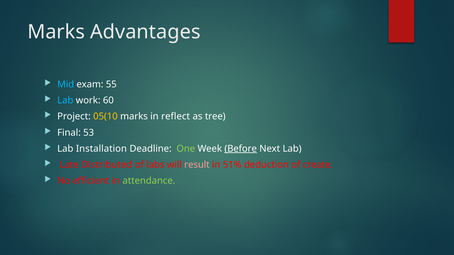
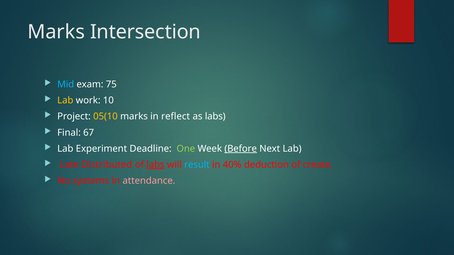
Advantages: Advantages -> Intersection (145, 32)
55: 55 -> 75 (111, 84)
Lab colour: light blue -> yellow (65, 101)
60: 60 -> 10 (108, 101)
as tree: tree -> labs (215, 117)
53: 53 -> 67 (89, 133)
Installation: Installation -> Experiment (101, 149)
labs underline: none -> present (155, 165)
result colour: pink -> light blue (197, 165)
51%: 51% -> 40% (232, 165)
efficient: efficient -> systems (91, 181)
attendance colour: light green -> pink (149, 181)
